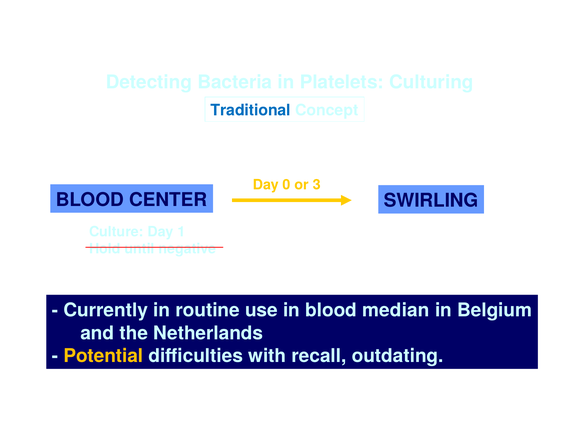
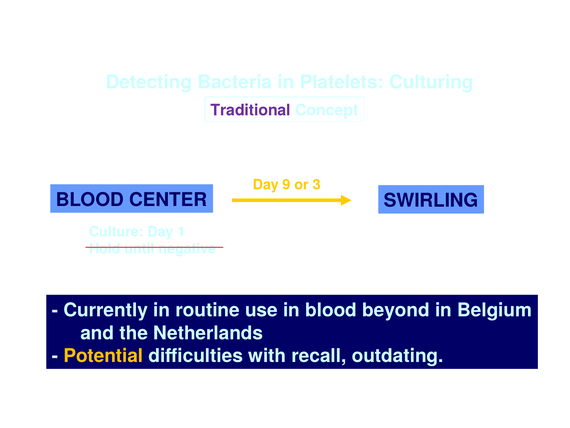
Traditional colour: blue -> purple (251, 110)
0: 0 -> 9 (287, 185)
median: median -> beyond (396, 310)
